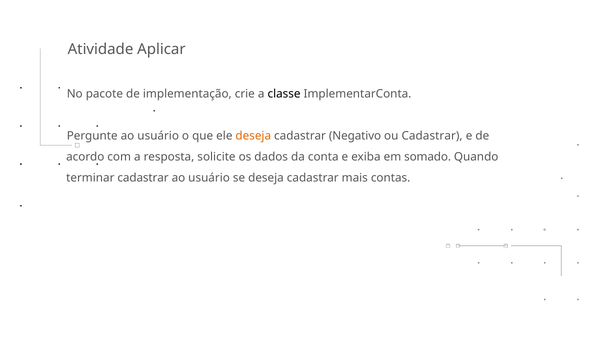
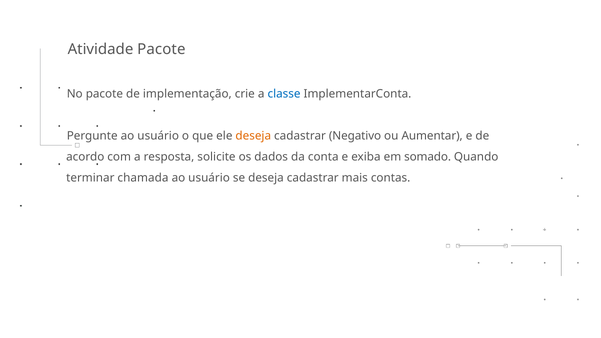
Atividade Aplicar: Aplicar -> Pacote (161, 49)
classe colour: black -> blue (284, 94)
ou Cadastrar: Cadastrar -> Aumentar (432, 136)
terminar cadastrar: cadastrar -> chamada (143, 178)
